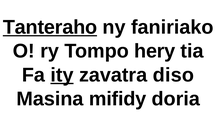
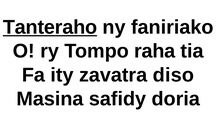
hery: hery -> raha (155, 51)
ity underline: present -> none (62, 75)
mifidy: mifidy -> safidy (118, 98)
